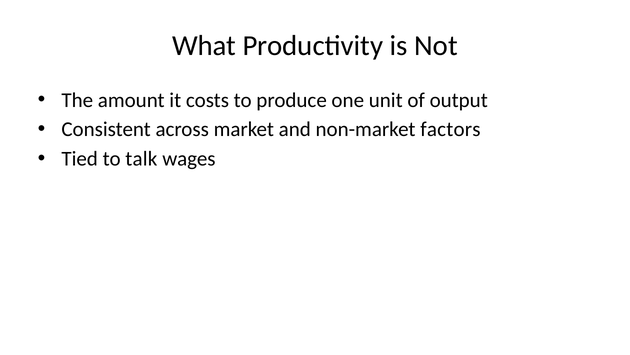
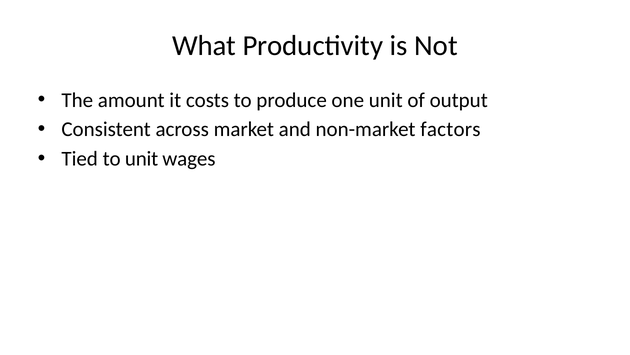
to talk: talk -> unit (142, 159)
